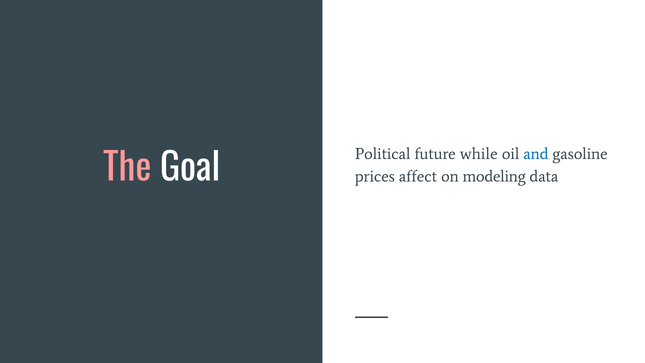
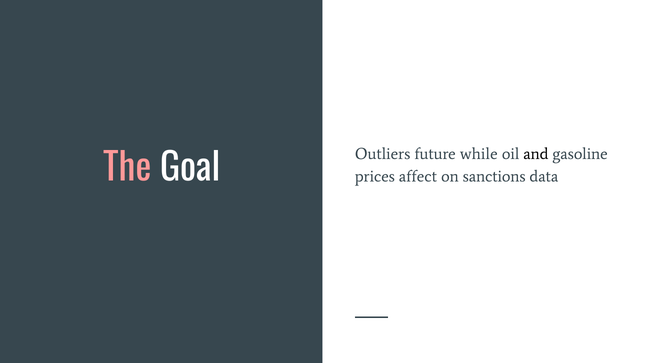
Political: Political -> Outliers (383, 154)
and colour: blue -> black (536, 154)
modeling: modeling -> sanctions (494, 176)
